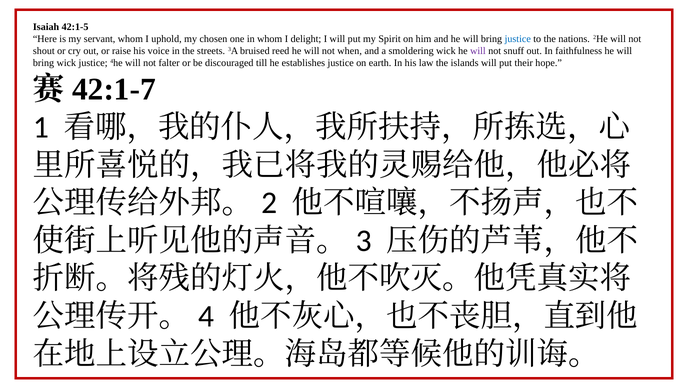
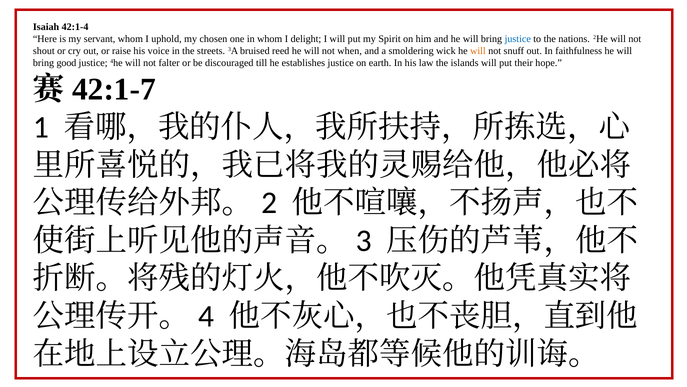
42:1-5: 42:1-5 -> 42:1-4 (75, 27)
will colour: purple -> orange (478, 51)
bring wick: wick -> good (66, 63)
